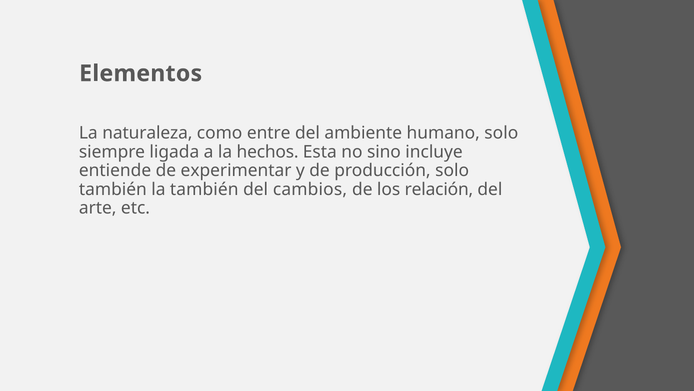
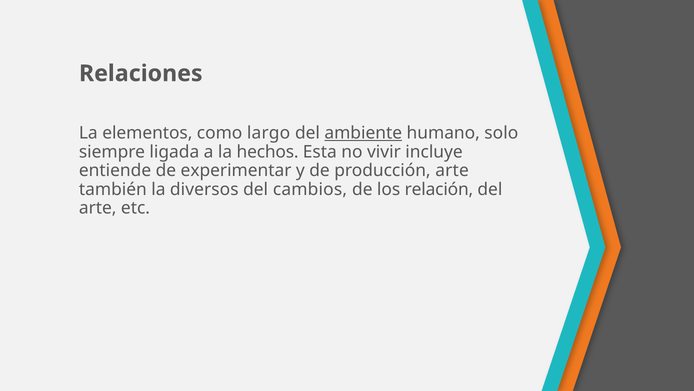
Elementos: Elementos -> Relaciones (141, 73)
naturaleza: naturaleza -> elementos (147, 133)
entre: entre -> largo (269, 133)
ambiente underline: none -> present (363, 133)
sino: sino -> vivir (384, 152)
producción solo: solo -> arte (452, 170)
la también: también -> diversos (204, 189)
